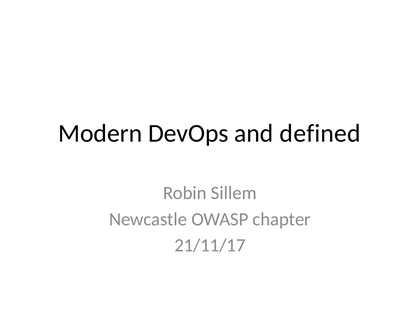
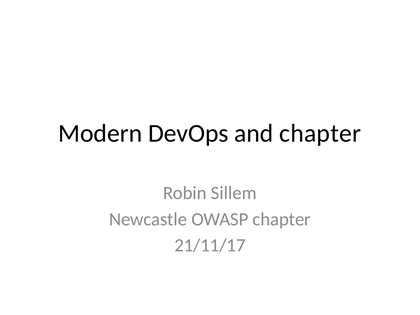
and defined: defined -> chapter (320, 133)
